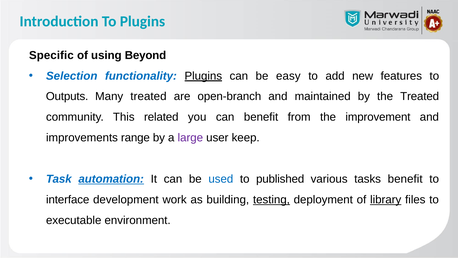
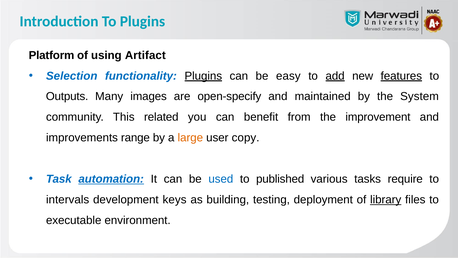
Specific: Specific -> Platform (51, 55)
Beyond: Beyond -> Artifact (145, 55)
add underline: none -> present (335, 76)
features underline: none -> present (401, 76)
Many treated: treated -> images (149, 96)
open-branch: open-branch -> open-specify (229, 96)
the Treated: Treated -> System (420, 96)
large colour: purple -> orange (190, 138)
keep: keep -> copy (246, 138)
tasks benefit: benefit -> require (405, 179)
interface: interface -> intervals (68, 199)
work: work -> keys (175, 199)
testing underline: present -> none (271, 199)
